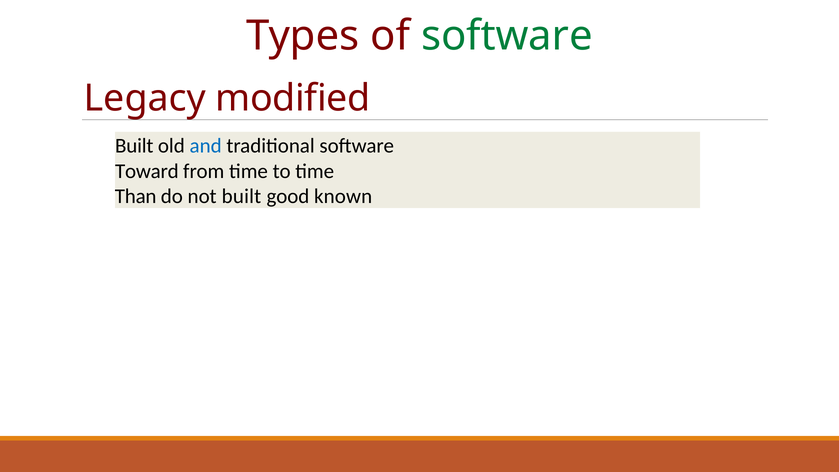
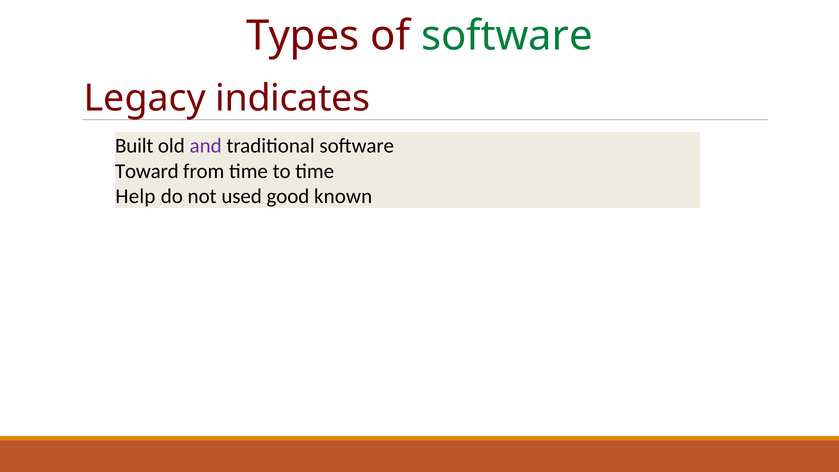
modified: modified -> indicates (293, 99)
and colour: blue -> purple (206, 146)
Than: Than -> Help (135, 196)
not built: built -> used (242, 196)
